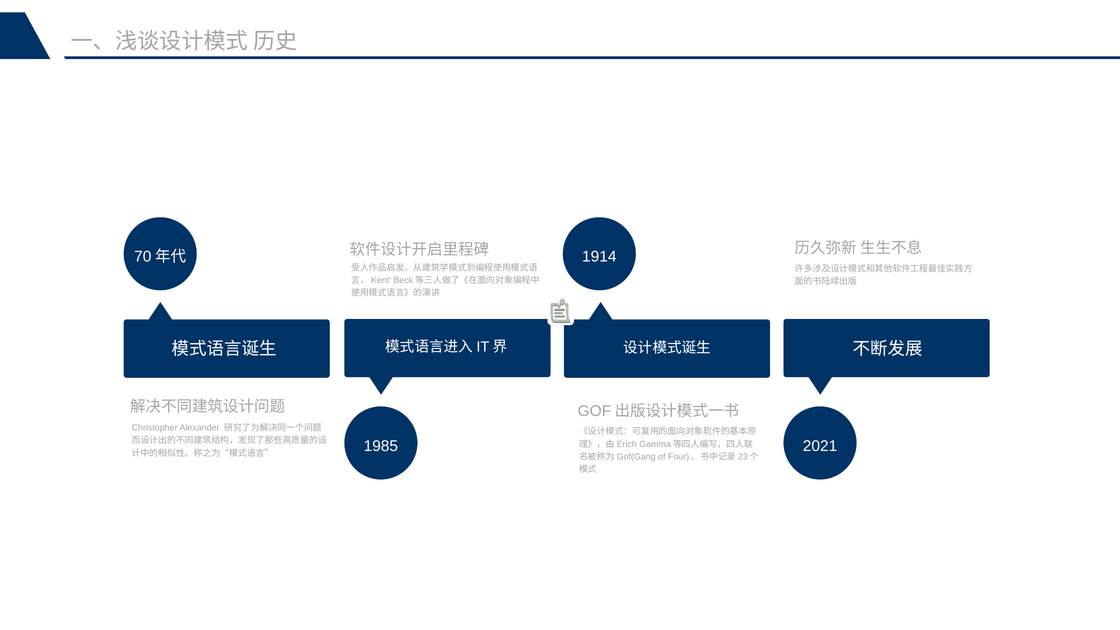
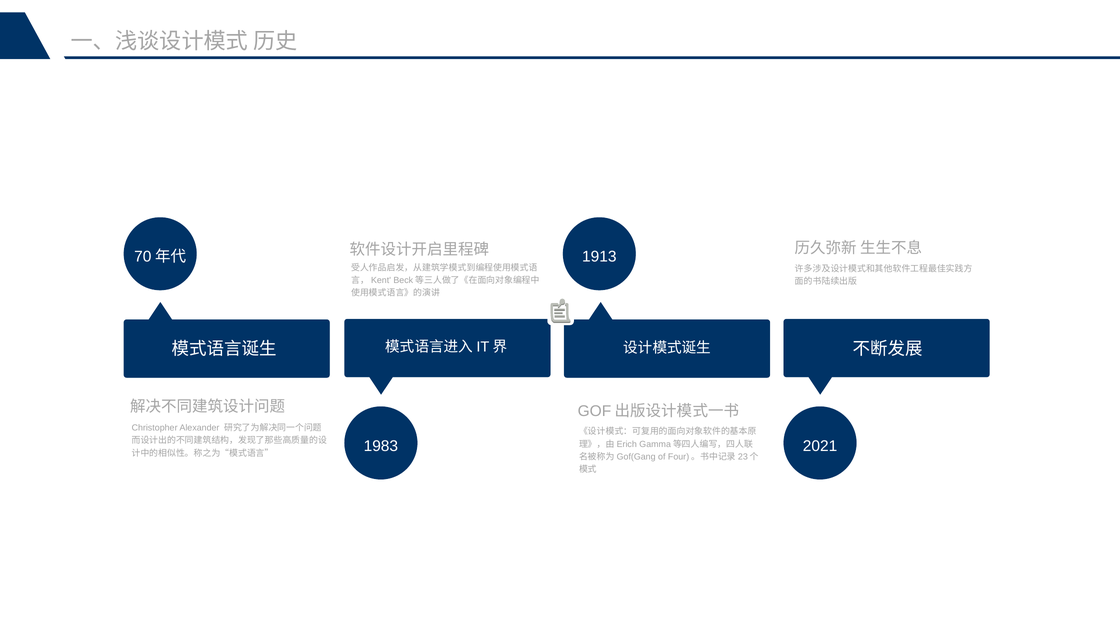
1914: 1914 -> 1913 (599, 257)
1985: 1985 -> 1983 (381, 446)
